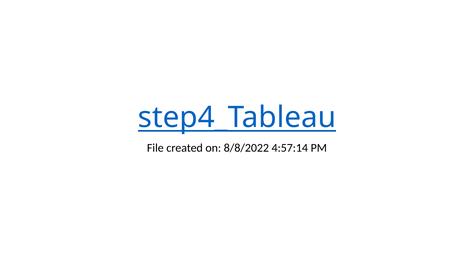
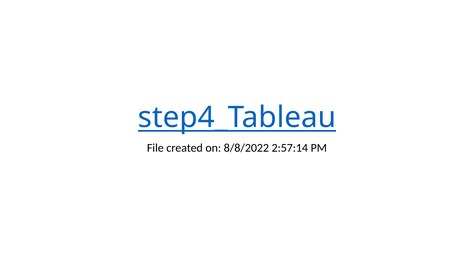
4:57:14: 4:57:14 -> 2:57:14 (290, 148)
